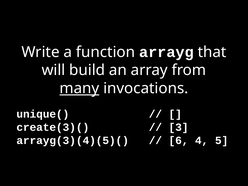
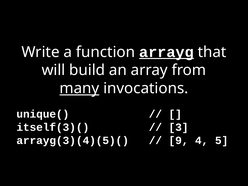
arrayg underline: none -> present (166, 52)
create(3)(: create(3)( -> itself(3)( (53, 127)
6: 6 -> 9 (179, 140)
